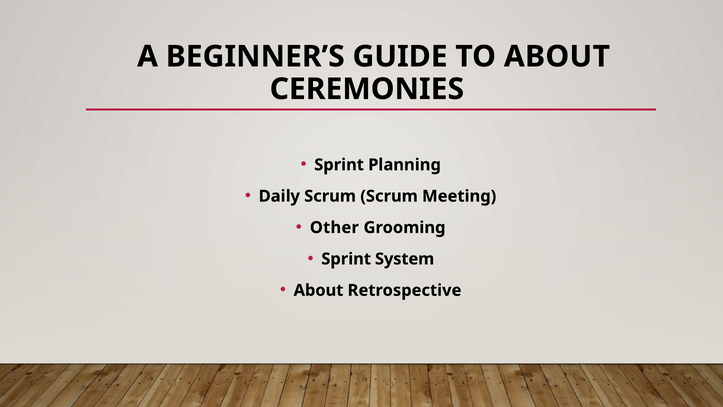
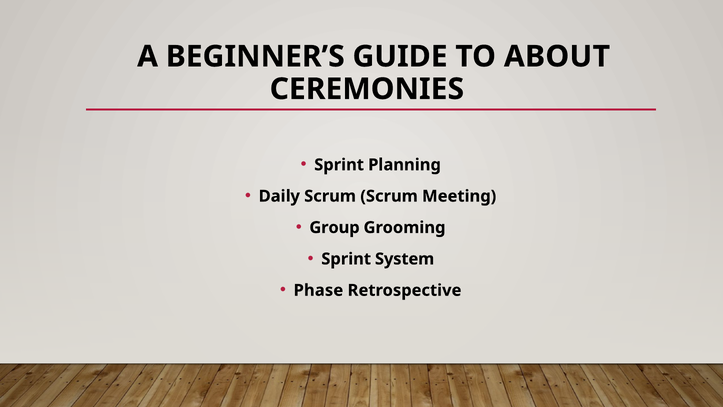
Other: Other -> Group (334, 227)
About: About -> Phase (318, 290)
